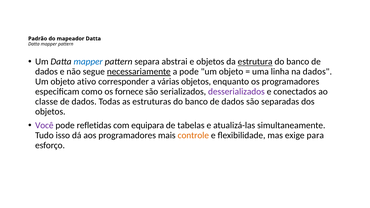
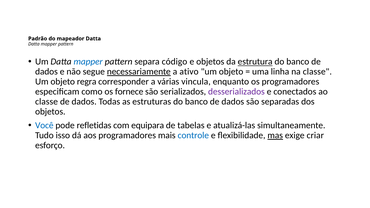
abstrai: abstrai -> código (175, 62)
a pode: pode -> ativo (189, 72)
na dados: dados -> classe (317, 72)
ativo: ativo -> regra (87, 82)
várias objetos: objetos -> vincula (196, 82)
Você colour: purple -> blue (44, 126)
controle colour: orange -> blue (193, 135)
mas underline: none -> present (275, 135)
para: para -> criar (315, 135)
